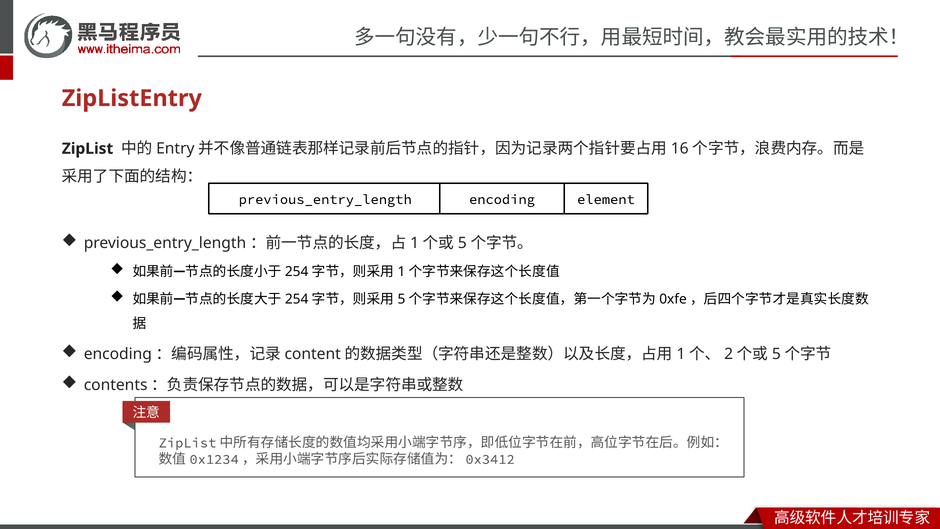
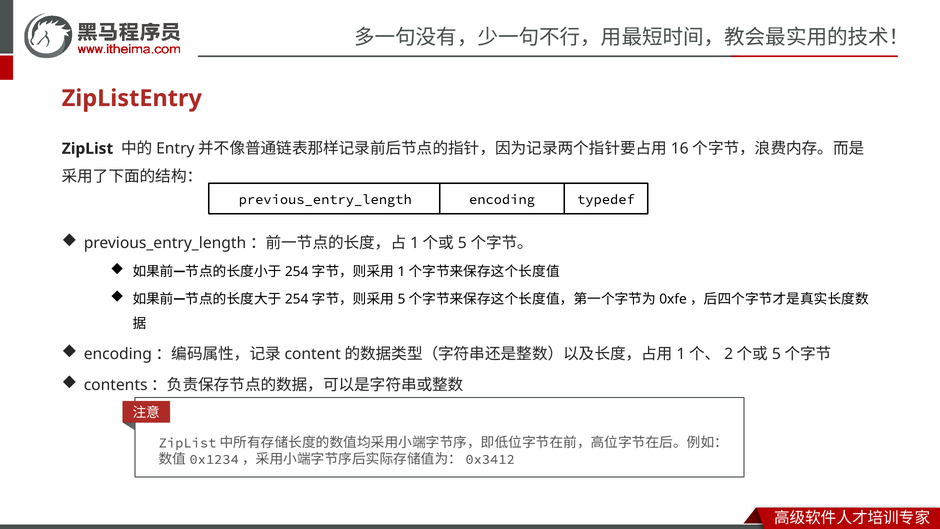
element: element -> typedef (606, 199)
